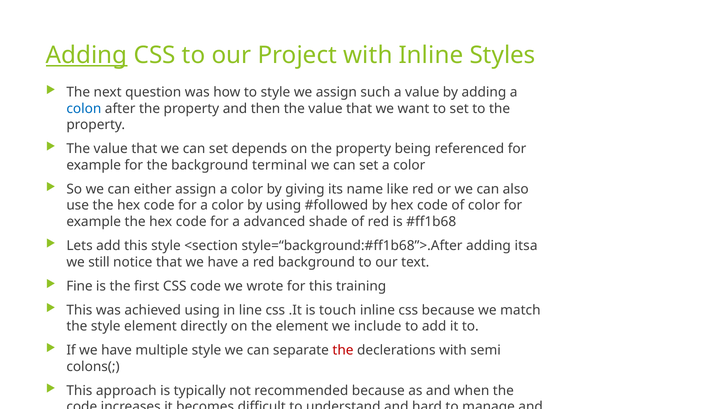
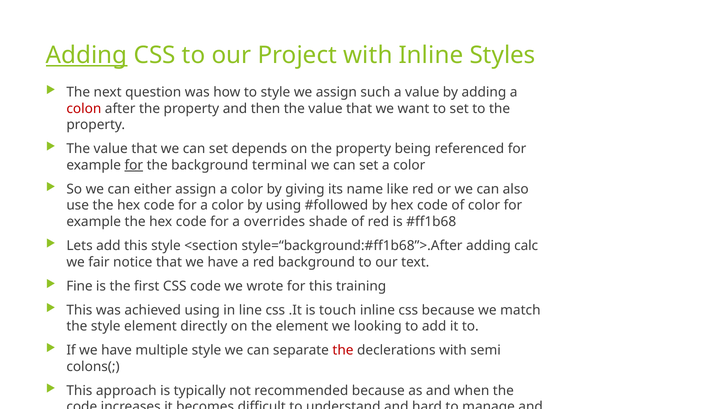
colon colour: blue -> red (84, 109)
for underline: none -> present (134, 165)
advanced: advanced -> overrides (274, 222)
itsa: itsa -> calc (526, 246)
still: still -> fair (99, 262)
include: include -> looking (378, 327)
